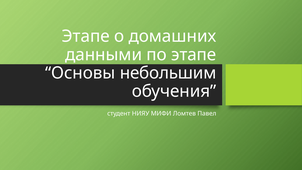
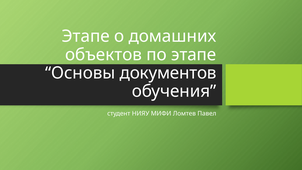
данными: данными -> объектов (104, 55)
небольшим: небольшим -> документов (168, 73)
